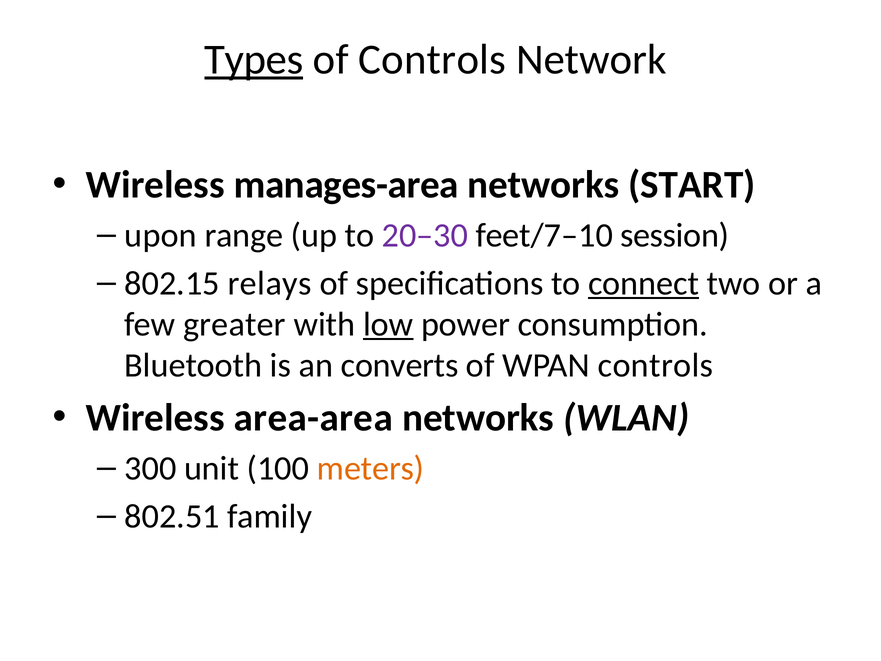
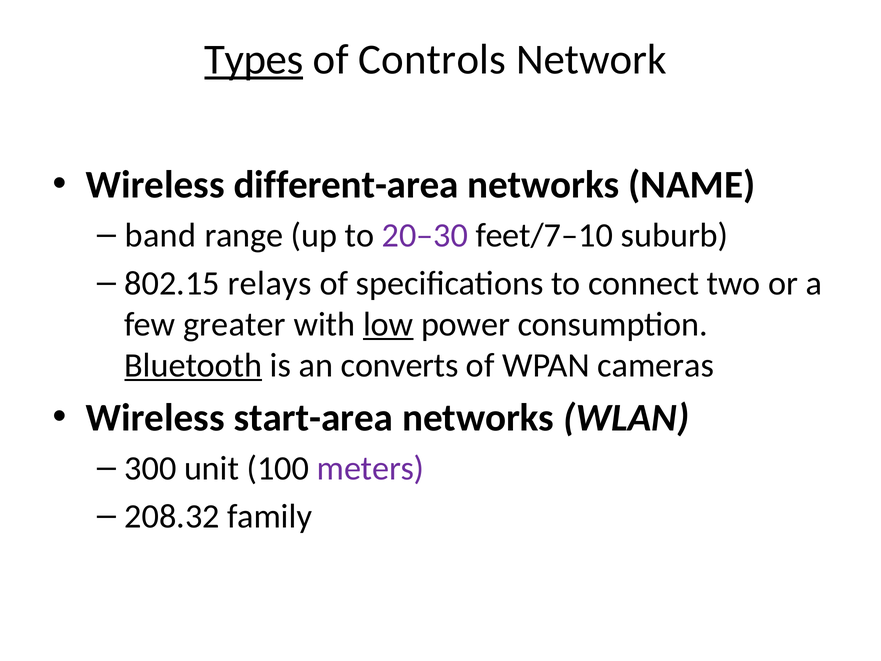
manages-area: manages-area -> different-area (346, 185)
START: START -> NAME (692, 185)
upon: upon -> band (161, 235)
session: session -> suburb (675, 235)
connect underline: present -> none (644, 283)
Bluetooth underline: none -> present (193, 365)
WPAN controls: controls -> cameras (656, 365)
area-area: area-area -> start-area (313, 418)
meters colour: orange -> purple (371, 468)
802.51: 802.51 -> 208.32 (172, 516)
